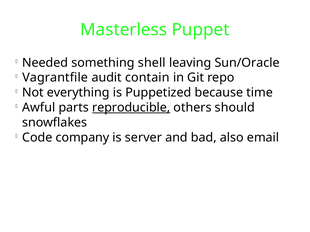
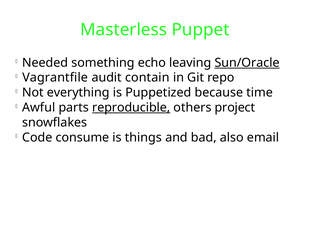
shell: shell -> echo (152, 63)
Sun/Oracle underline: none -> present (247, 63)
should: should -> project (235, 108)
company: company -> consume (82, 138)
server: server -> things (143, 138)
